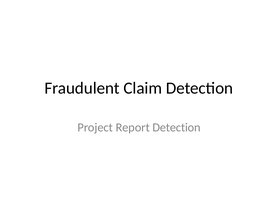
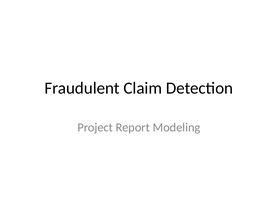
Report Detection: Detection -> Modeling (177, 128)
